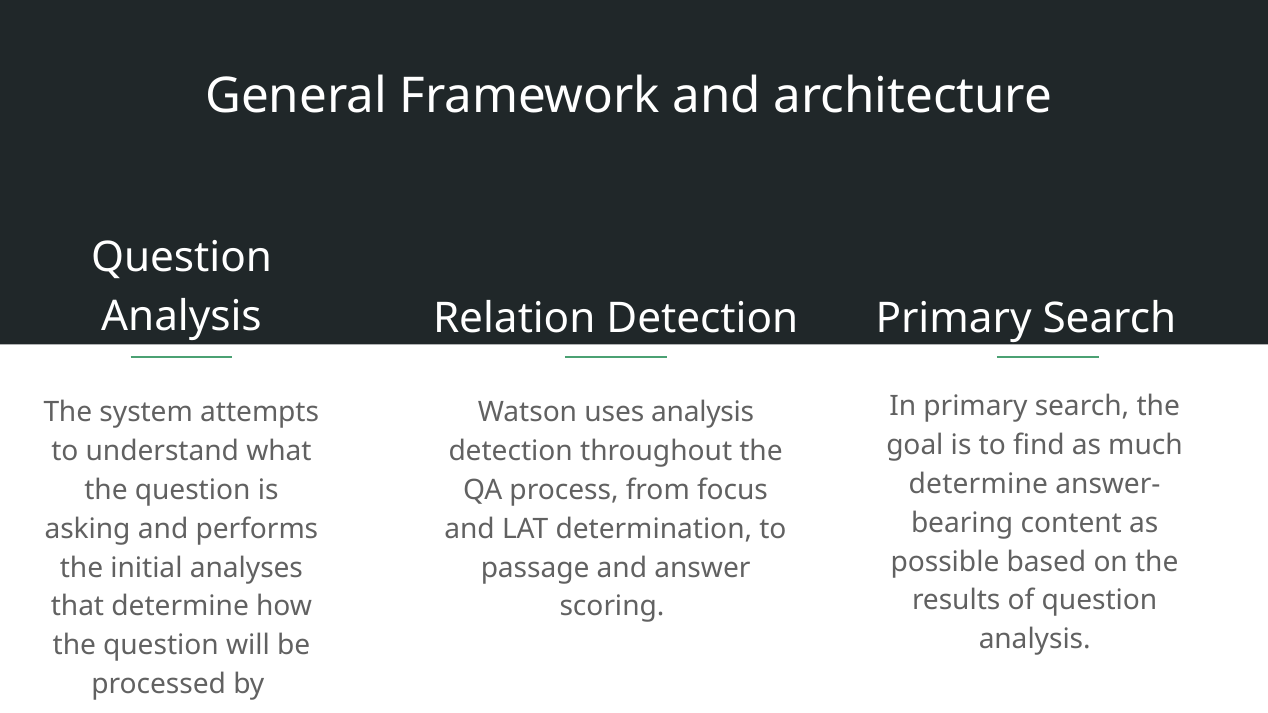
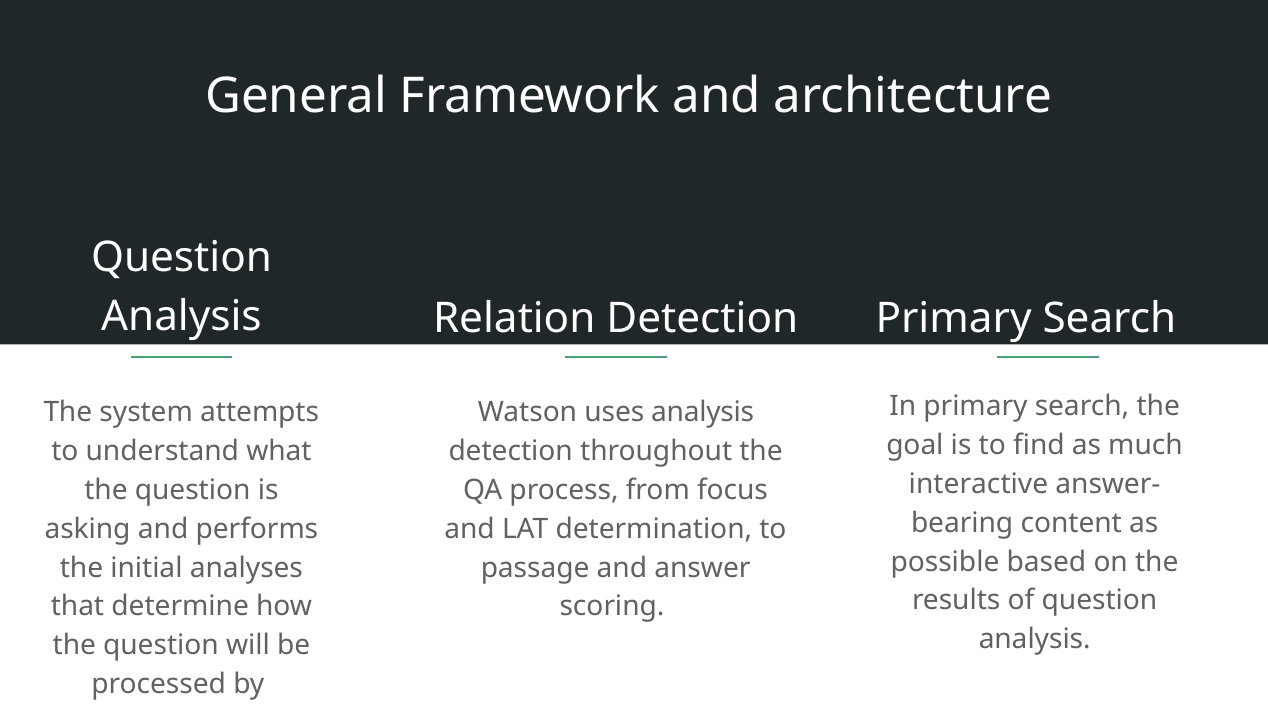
determine: determine -> interactive (978, 484)
